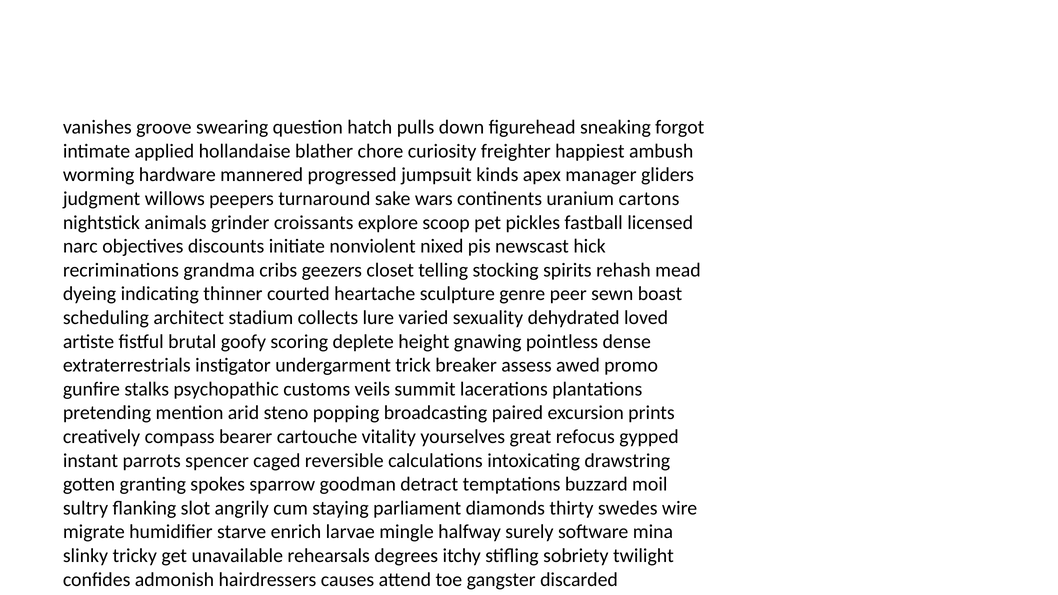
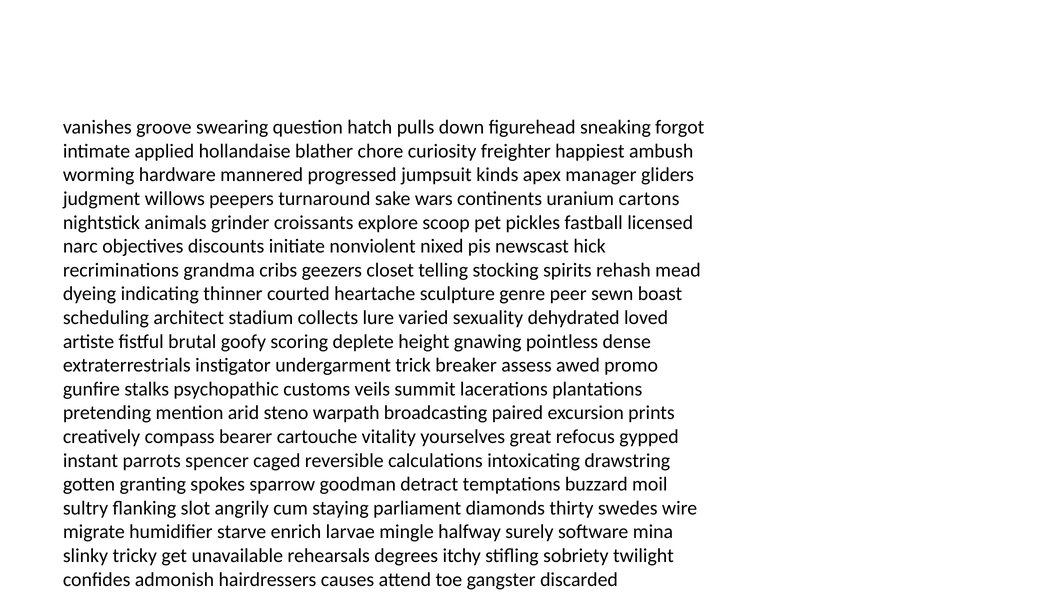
popping: popping -> warpath (346, 413)
